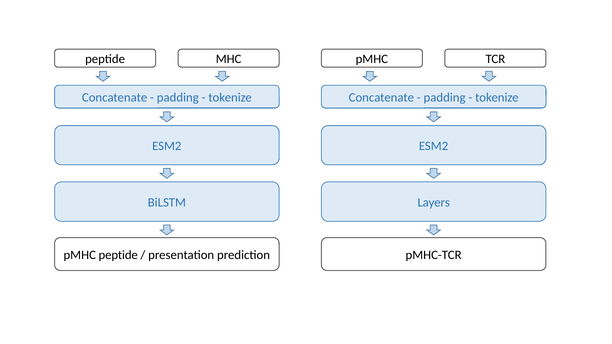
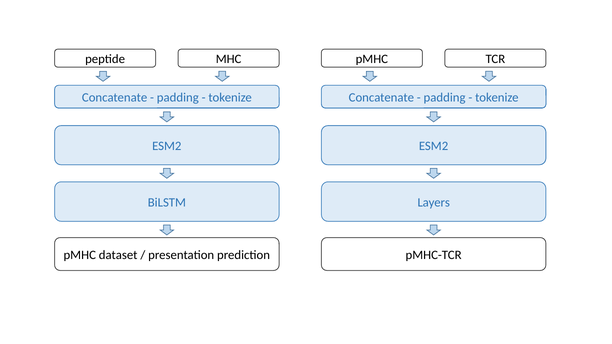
pMHC peptide: peptide -> dataset (118, 255)
